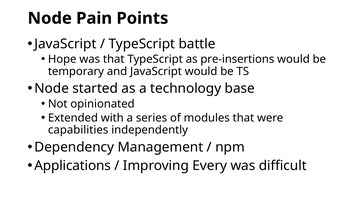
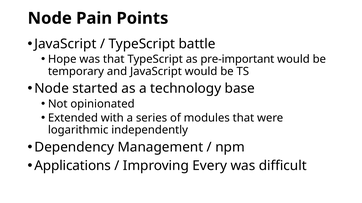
pre-insertions: pre-insertions -> pre-important (237, 59)
capabilities: capabilities -> logarithmic (78, 130)
